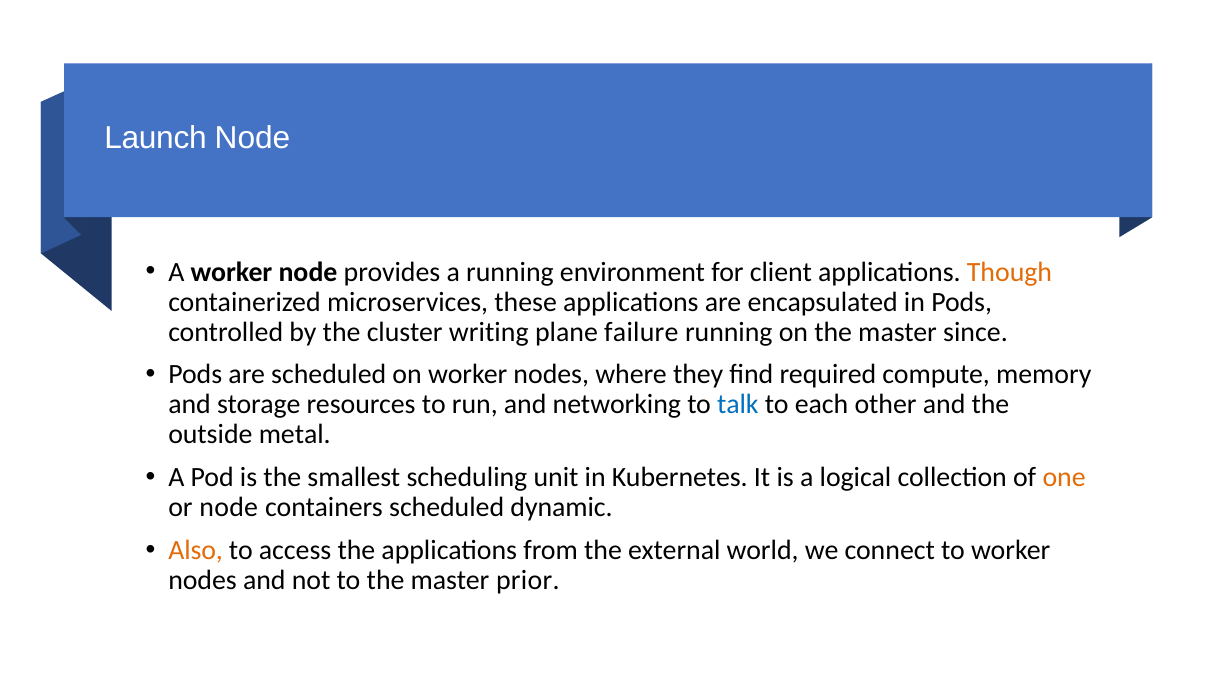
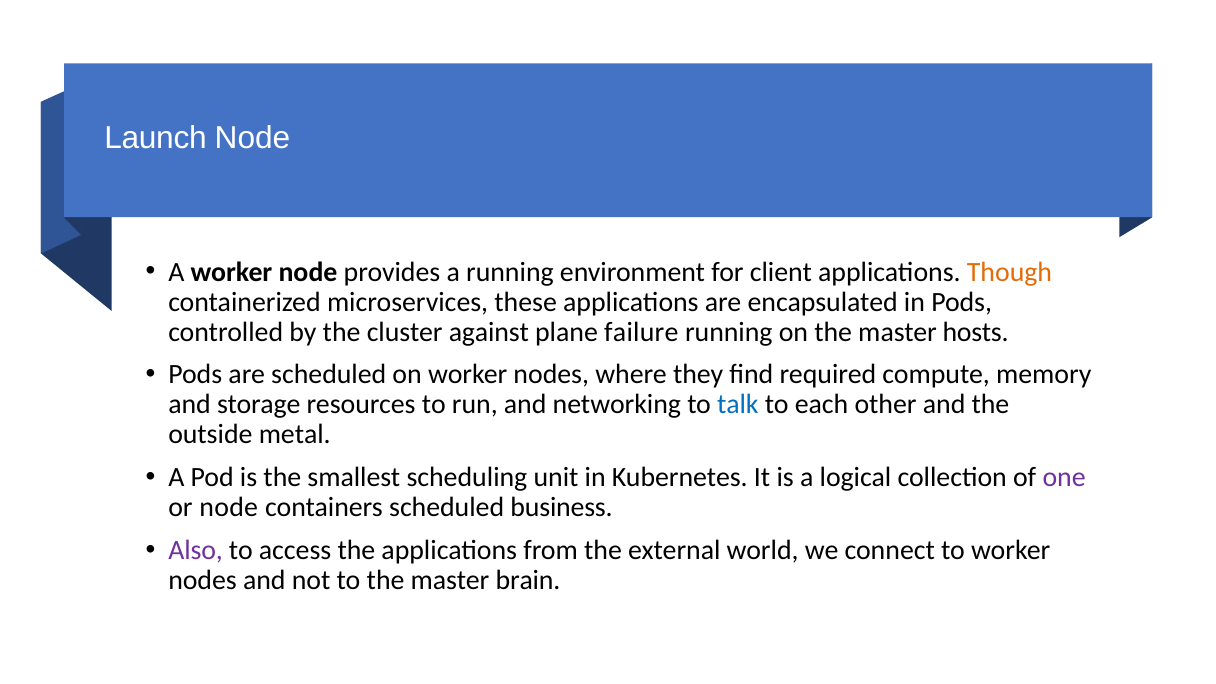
writing: writing -> against (489, 332)
since: since -> hosts (976, 332)
one colour: orange -> purple (1064, 477)
dynamic: dynamic -> business (562, 508)
Also colour: orange -> purple (196, 550)
prior: prior -> brain (528, 580)
